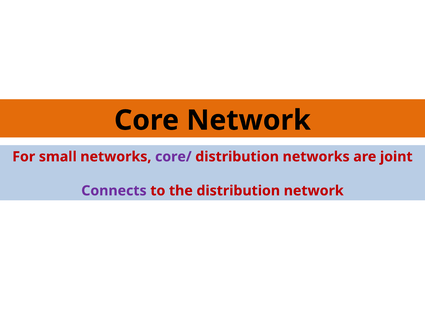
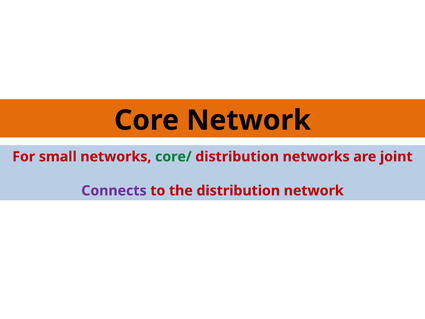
core/ colour: purple -> green (173, 157)
